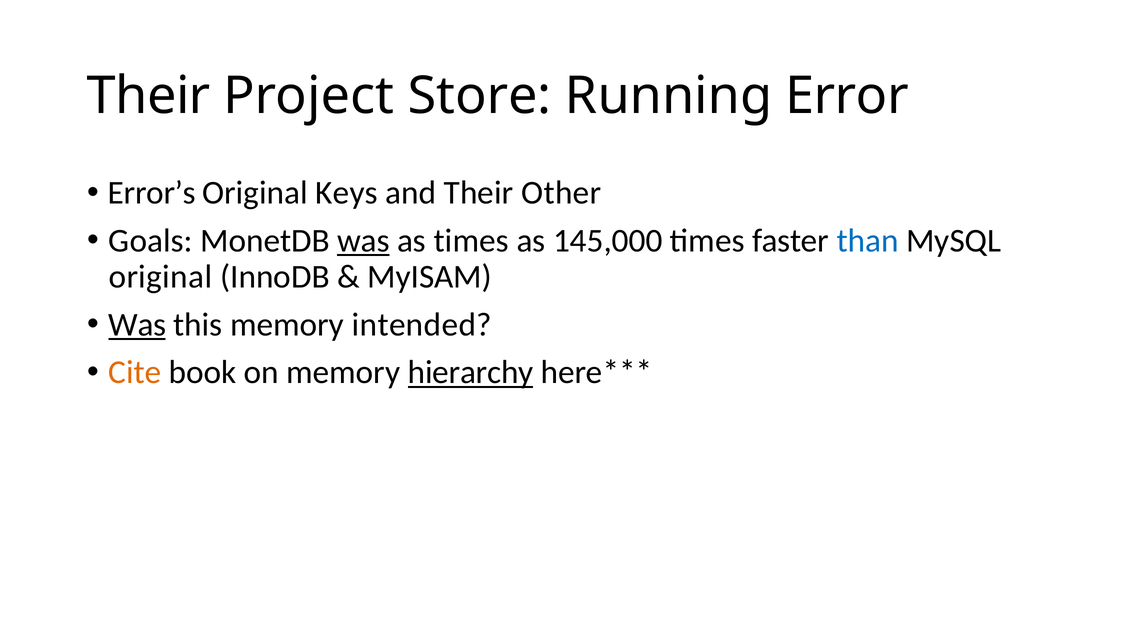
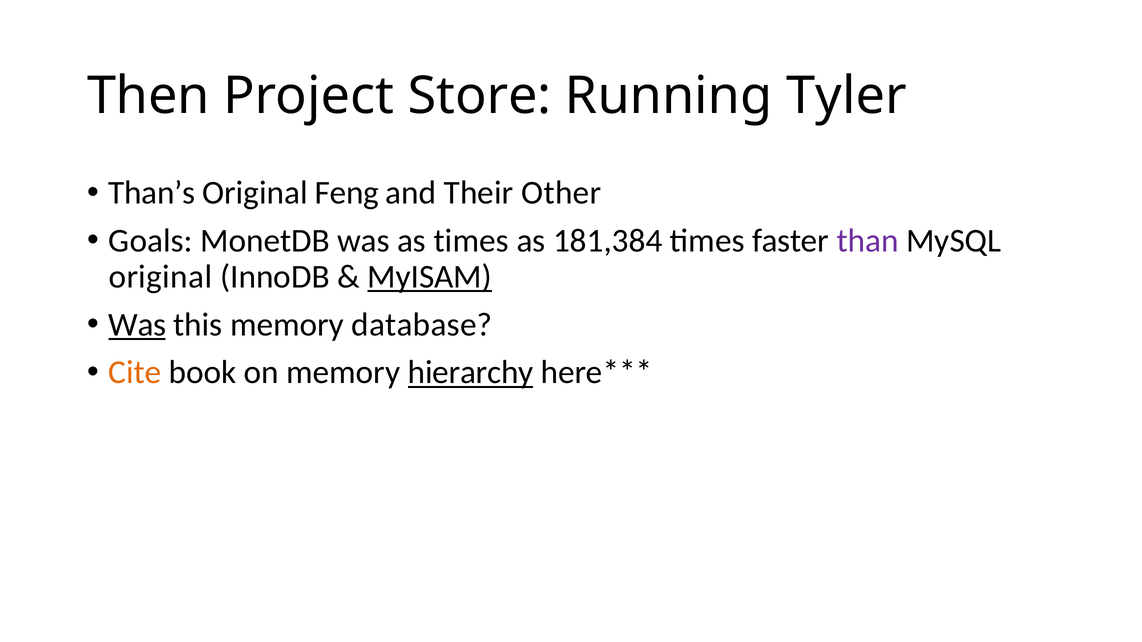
Their: Their -> Then (148, 96)
Error: Error -> Tyler (847, 96)
Error’s: Error’s -> Than’s (152, 193)
Keys: Keys -> Feng (347, 193)
was underline: present -> none (363, 241)
145,000: 145,000 -> 181,384 (608, 241)
than colour: blue -> purple (868, 241)
MyISAM underline: none -> present (430, 277)
intended: intended -> database (422, 325)
